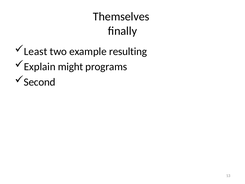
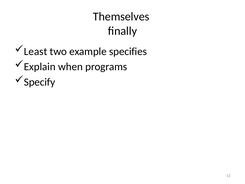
resulting: resulting -> specifies (128, 51)
might: might -> when (70, 67)
Second: Second -> Specify (40, 82)
